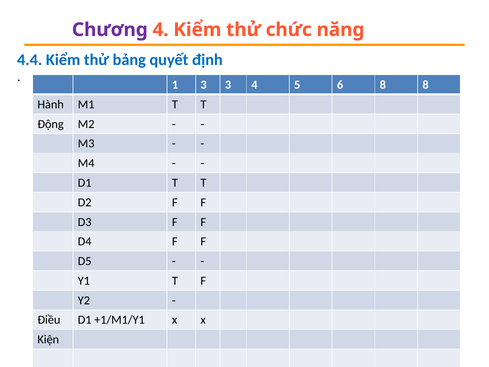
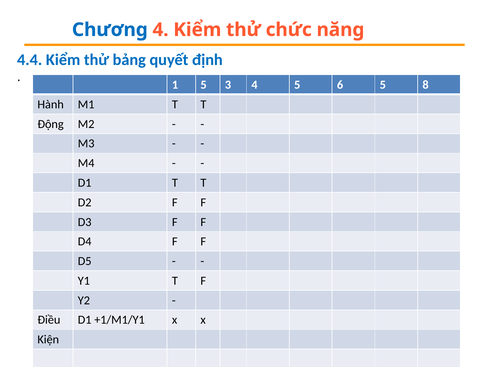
Chương colour: purple -> blue (110, 30)
1 3: 3 -> 5 (204, 85)
6 8: 8 -> 5 (383, 85)
